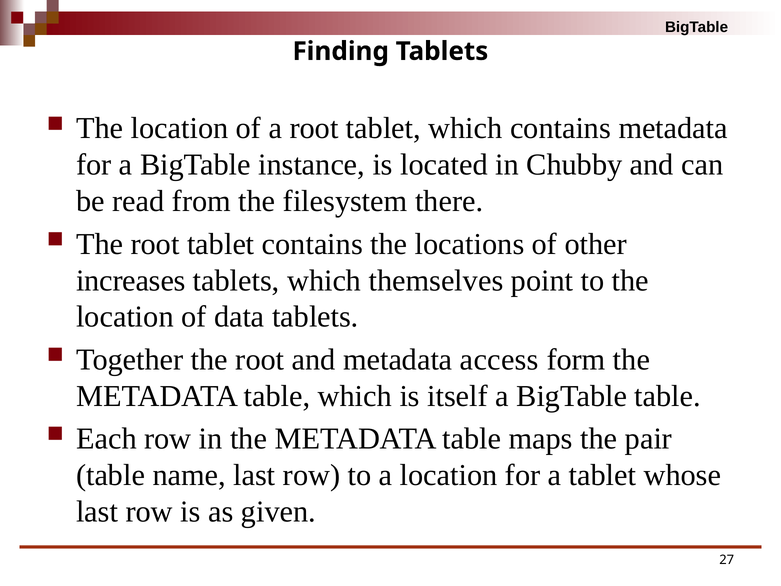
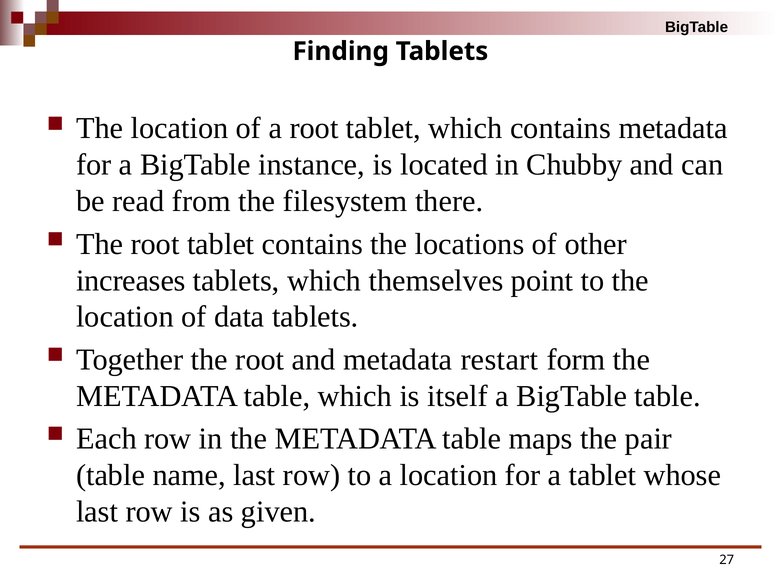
access: access -> restart (499, 359)
